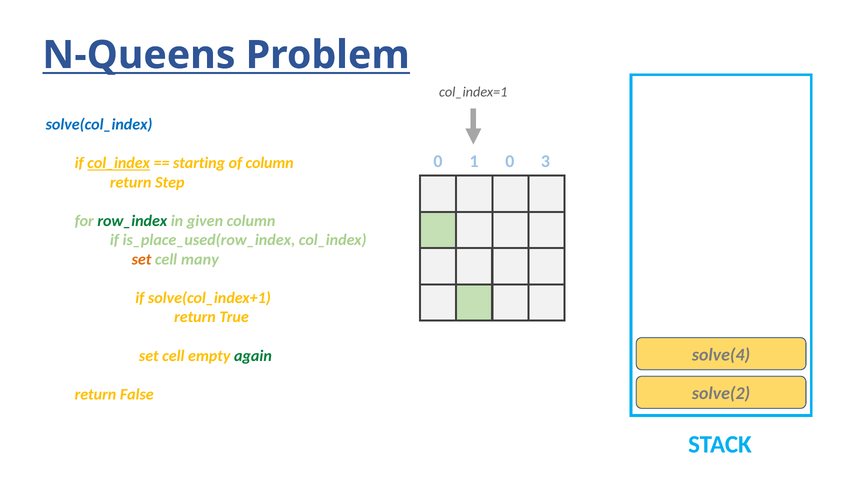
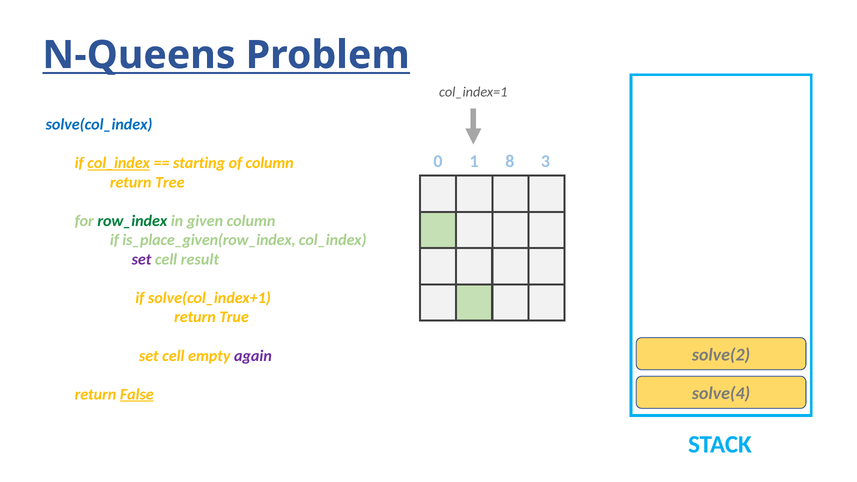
1 0: 0 -> 8 (510, 161)
Step: Step -> Tree (170, 182)
is_place_used(row_index: is_place_used(row_index -> is_place_given(row_index (209, 240)
set colour: orange -> purple (142, 259)
many: many -> result (200, 259)
solve(4: solve(4 -> solve(2 (721, 355)
again colour: green -> purple (253, 356)
solve(2: solve(2 -> solve(4 (721, 394)
False underline: none -> present (137, 394)
